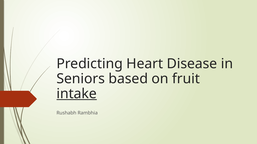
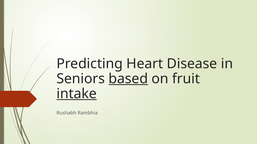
based underline: none -> present (128, 79)
